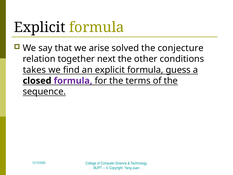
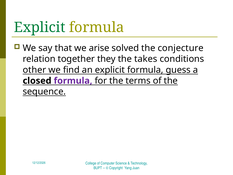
Explicit colour: black -> green (40, 27)
next: next -> they (106, 59)
other: other -> takes (146, 59)
takes: takes -> other (34, 70)
